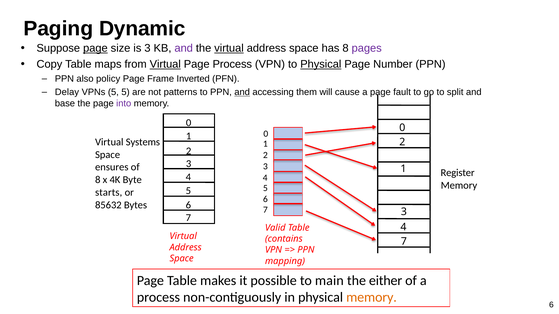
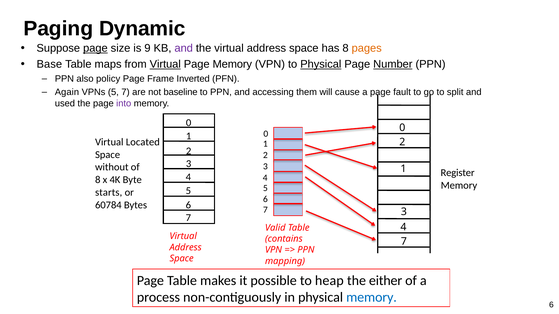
is 3: 3 -> 9 (147, 48)
virtual underline: present -> none (229, 48)
pages colour: purple -> orange (367, 48)
Copy: Copy -> Base (49, 64)
Page Process: Process -> Memory (232, 64)
Number underline: none -> present (393, 64)
Delay: Delay -> Again (67, 92)
5 5: 5 -> 7 (126, 92)
patterns: patterns -> baseline (181, 92)
and underline: present -> none (242, 92)
base: base -> used (65, 104)
Systems: Systems -> Located (143, 142)
ensures: ensures -> without (112, 167)
85632: 85632 -> 60784 (108, 205)
main: main -> heap (329, 281)
memory colour: orange -> blue (372, 298)
